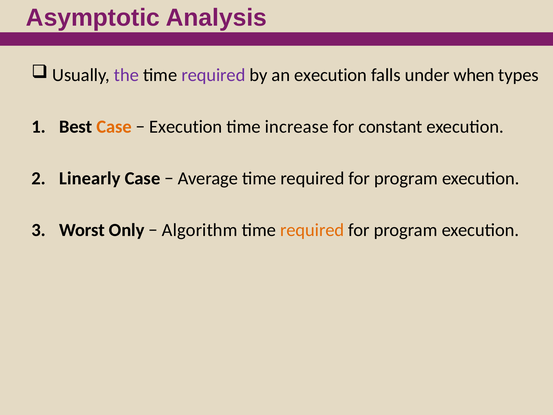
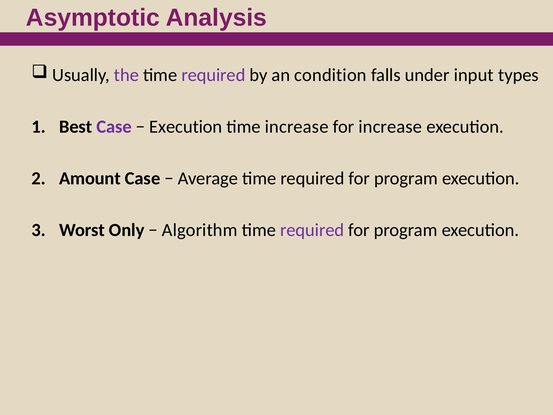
an execution: execution -> condition (330, 75)
when: when -> input (474, 75)
Case colour: orange -> purple (114, 127)
for constant: constant -> increase (390, 127)
Linearly: Linearly -> Amount (90, 178)
required colour: orange -> purple (312, 230)
